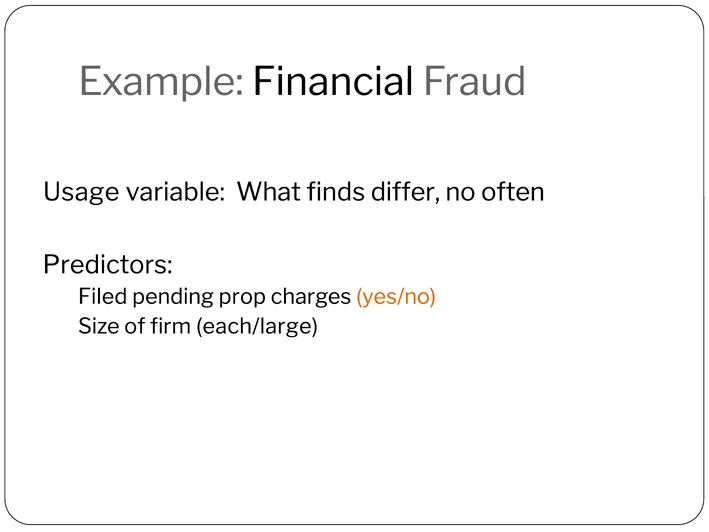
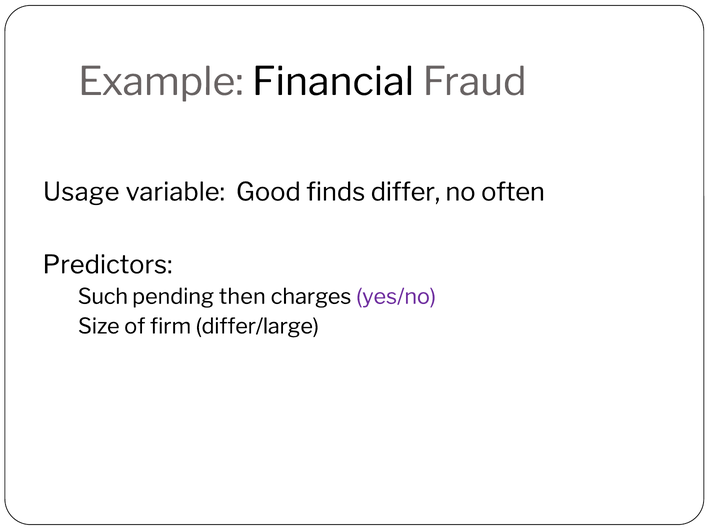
What: What -> Good (268, 192)
Filed: Filed -> Such (103, 297)
prop: prop -> then (242, 297)
yes/no colour: orange -> purple (396, 297)
each/large: each/large -> differ/large (257, 326)
